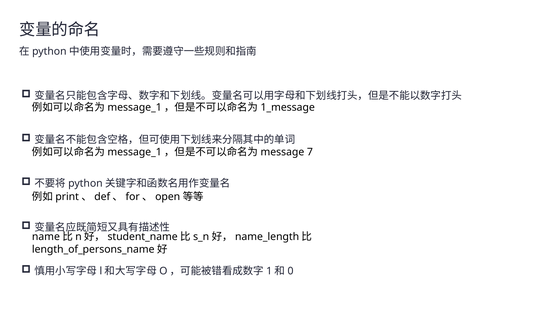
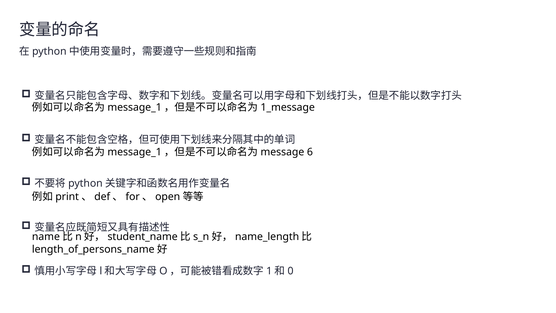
7: 7 -> 6 (310, 152)
